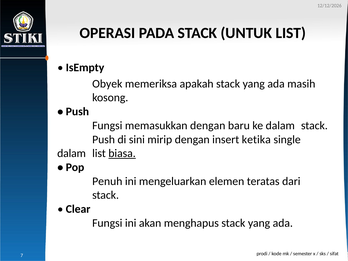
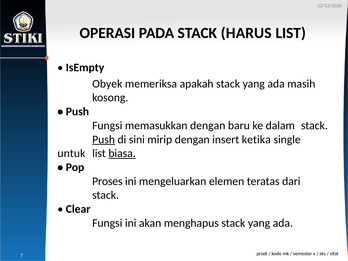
UNTUK: UNTUK -> HARUS (246, 33)
Push underline: none -> present (104, 139)
dalam: dalam -> untuk (71, 153)
Penuh: Penuh -> Proses (107, 181)
